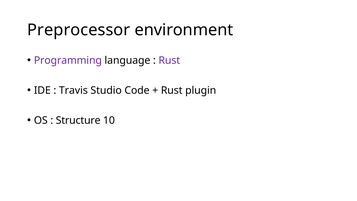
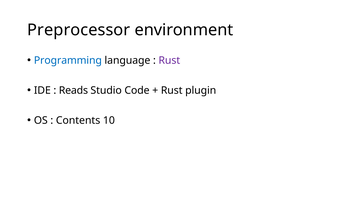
Programming colour: purple -> blue (68, 60)
Travis: Travis -> Reads (73, 90)
Structure: Structure -> Contents (78, 120)
